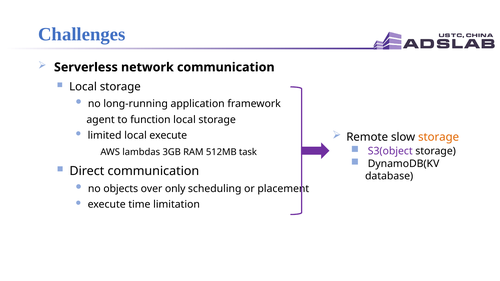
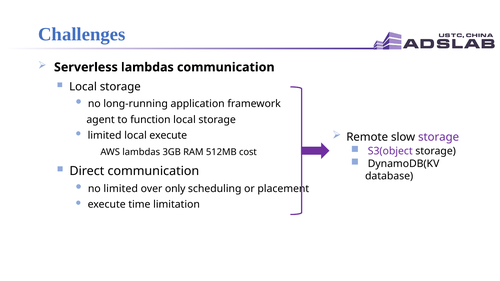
Serverless network: network -> lambdas (147, 67)
storage colour: orange -> purple (439, 137)
task: task -> cost (248, 152)
no objects: objects -> limited (121, 189)
